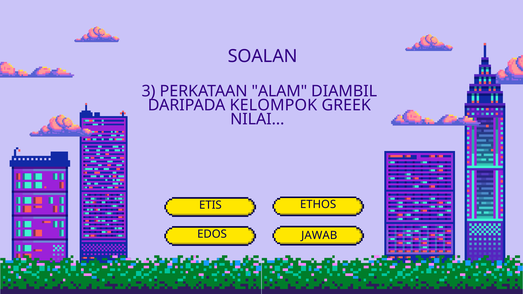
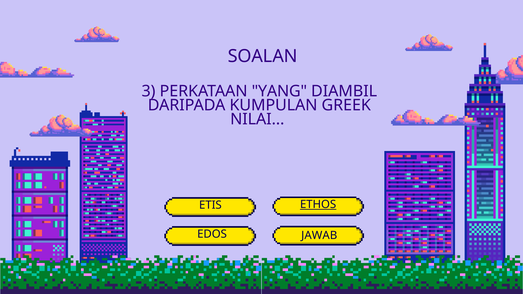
ALAM: ALAM -> YANG (279, 91)
KELOMPOK: KELOMPOK -> KUMPULAN (274, 105)
ETHOS underline: none -> present (318, 205)
